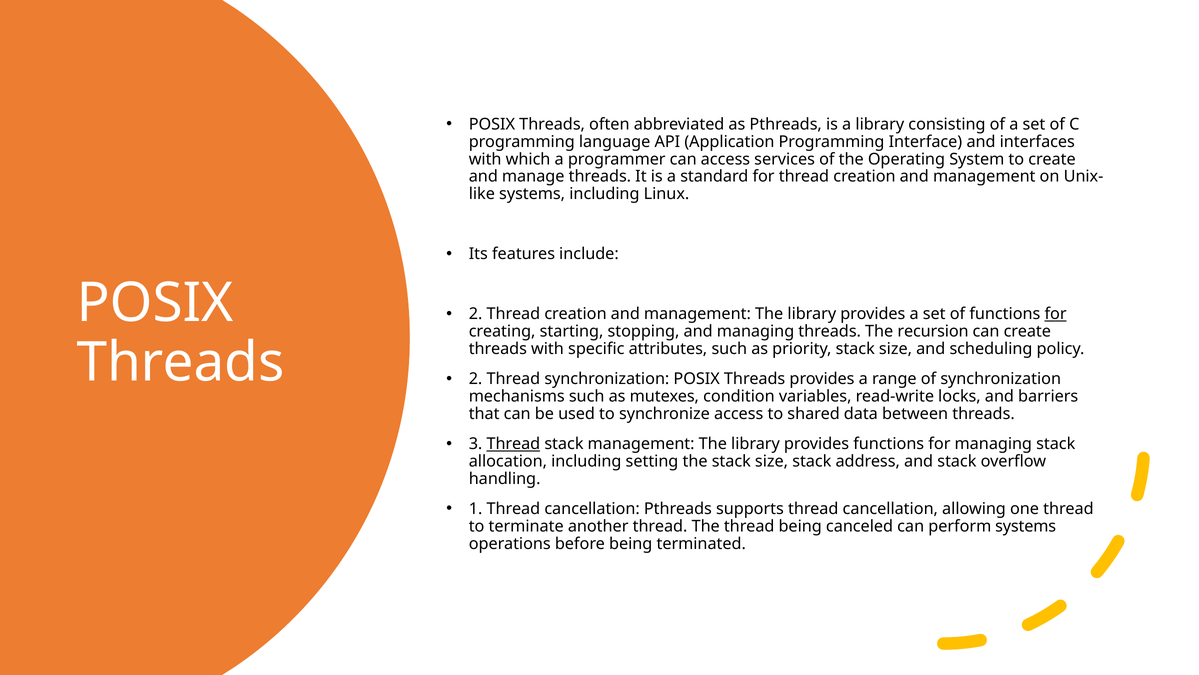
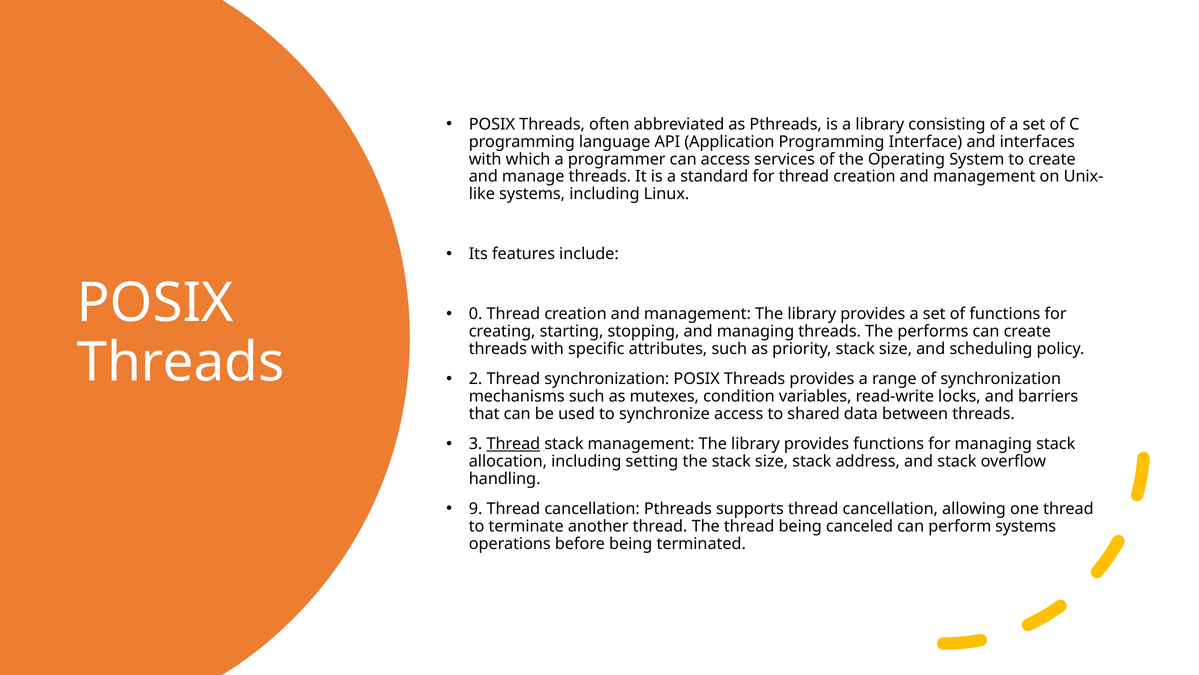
2: 2 -> 0 (476, 314)
for underline: present -> none (1056, 314)
recursion: recursion -> performs (933, 331)
1: 1 -> 9 (476, 508)
